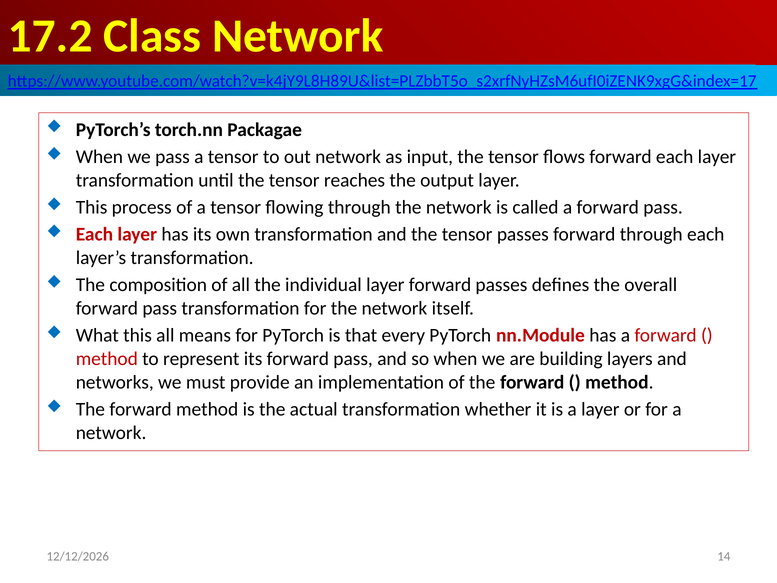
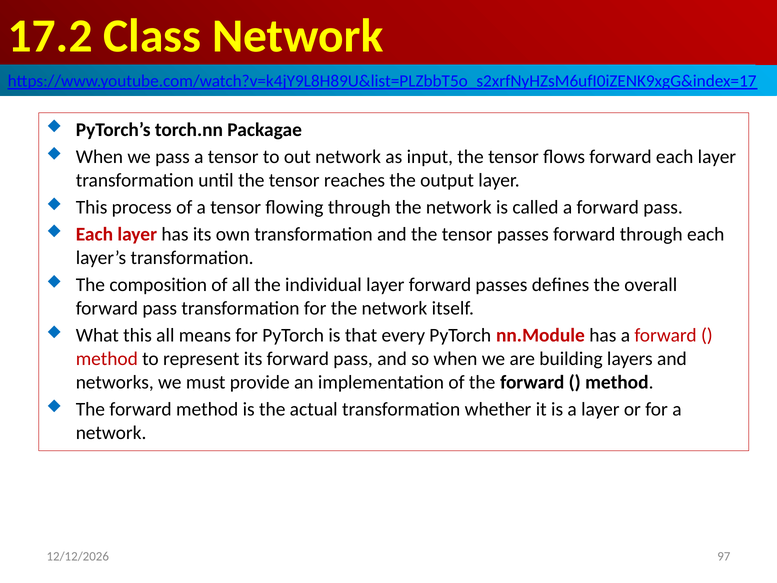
14: 14 -> 97 (724, 556)
